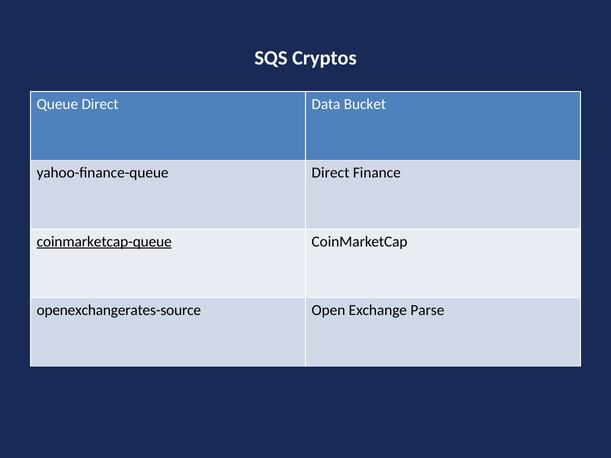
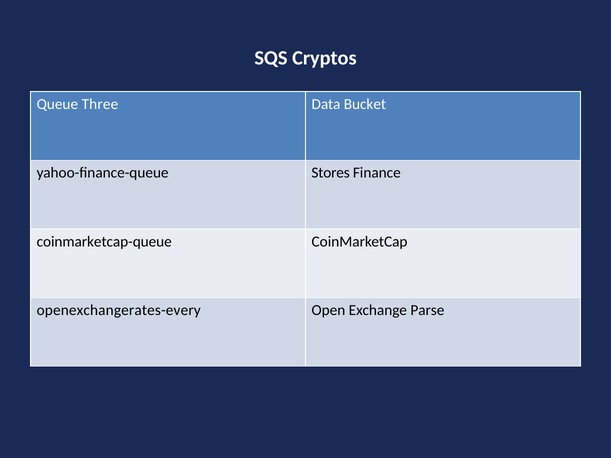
Queue Direct: Direct -> Three (100, 104)
yahoo-finance-queue Direct: Direct -> Stores (331, 173)
coinmarketcap-queue underline: present -> none (104, 242)
openexchangerates-source: openexchangerates-source -> openexchangerates-every (119, 310)
